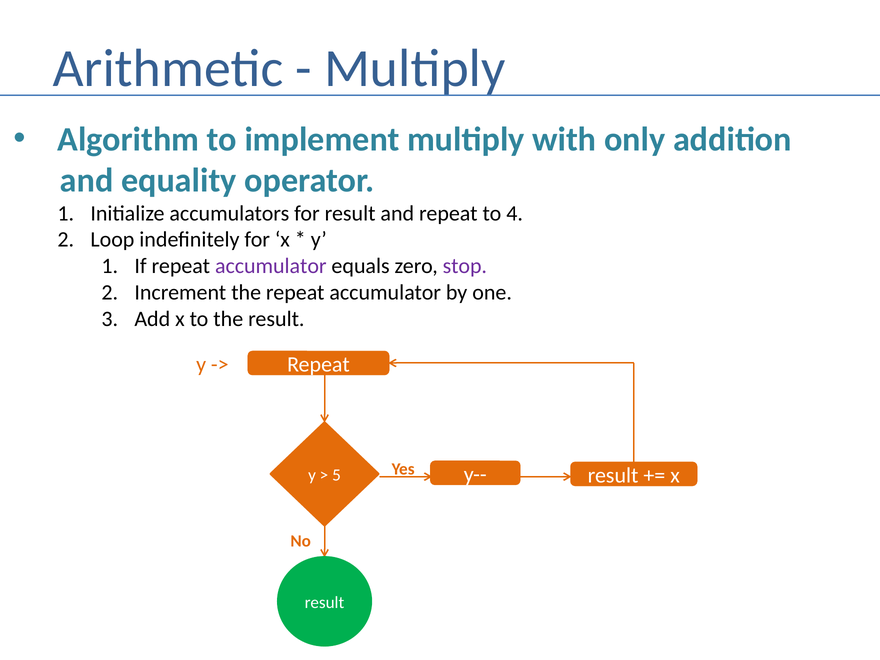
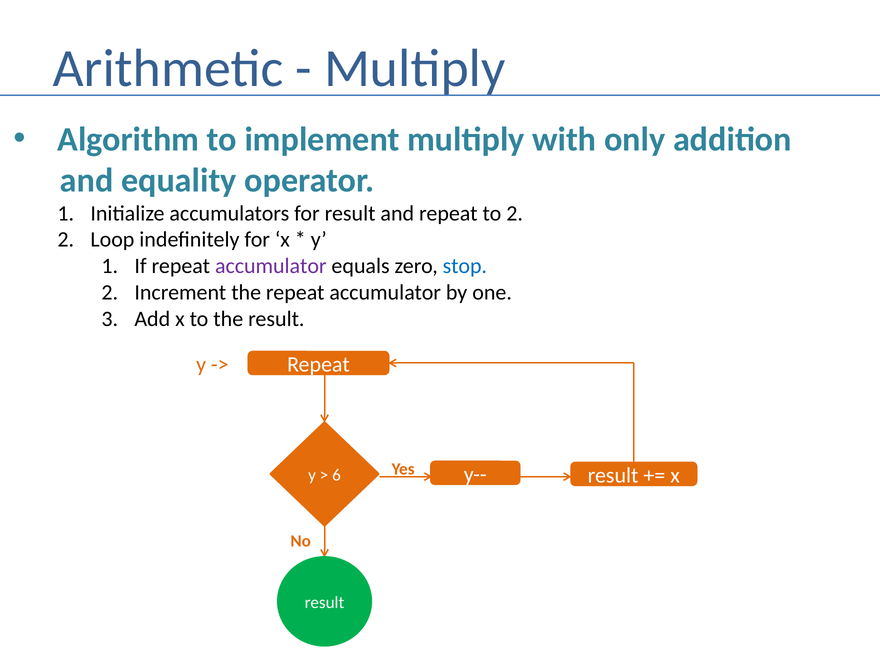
to 4: 4 -> 2 (515, 213)
stop colour: purple -> blue (465, 266)
5: 5 -> 6 (336, 475)
